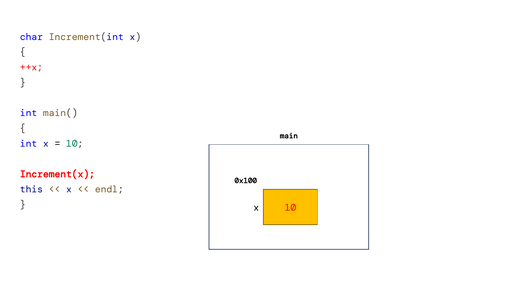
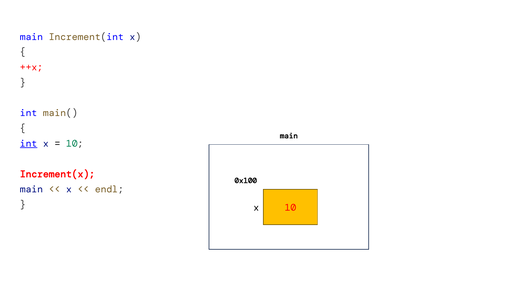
char: char -> main (31, 37)
int underline: none -> present (29, 143)
this: this -> main (31, 189)
